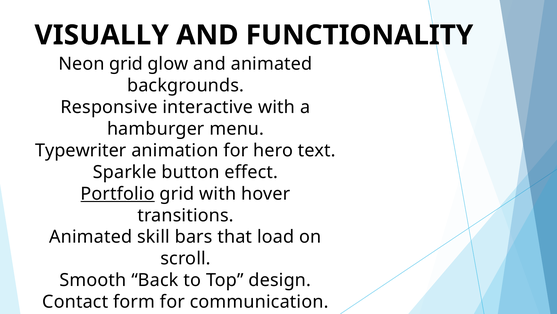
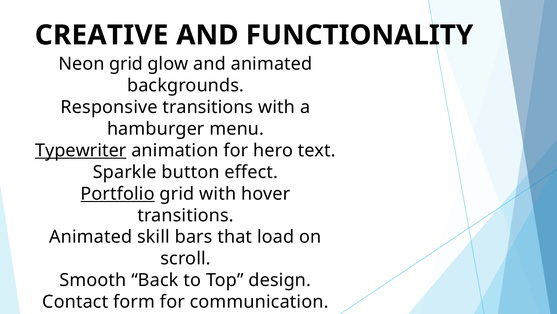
VISUALLY: VISUALLY -> CREATIVE (102, 35)
Responsive interactive: interactive -> transitions (208, 107)
Typewriter underline: none -> present (81, 150)
